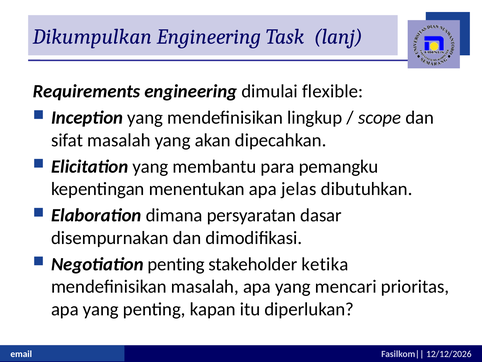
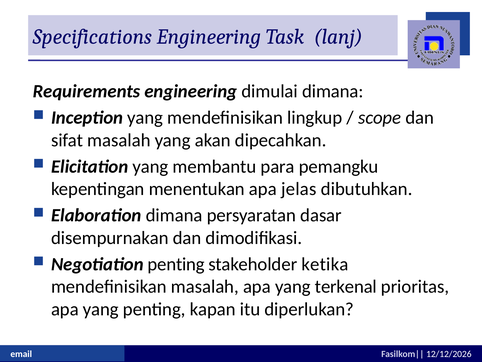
Dikumpulkan: Dikumpulkan -> Specifications (93, 37)
dimulai flexible: flexible -> dimana (333, 91)
mencari: mencari -> terkenal (346, 286)
